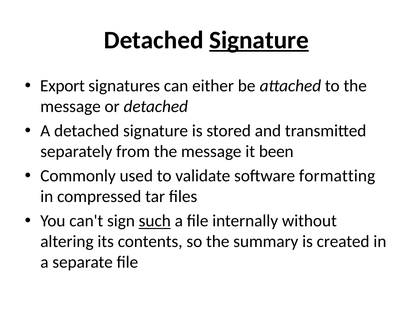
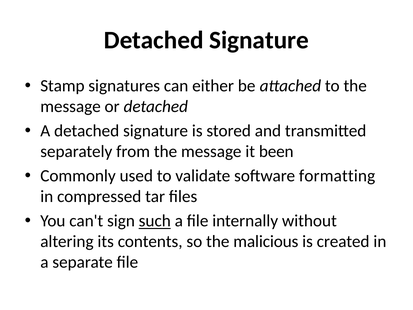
Signature underline: present -> none (259, 40)
Export: Export -> Stamp (62, 86)
summary: summary -> malicious (266, 241)
